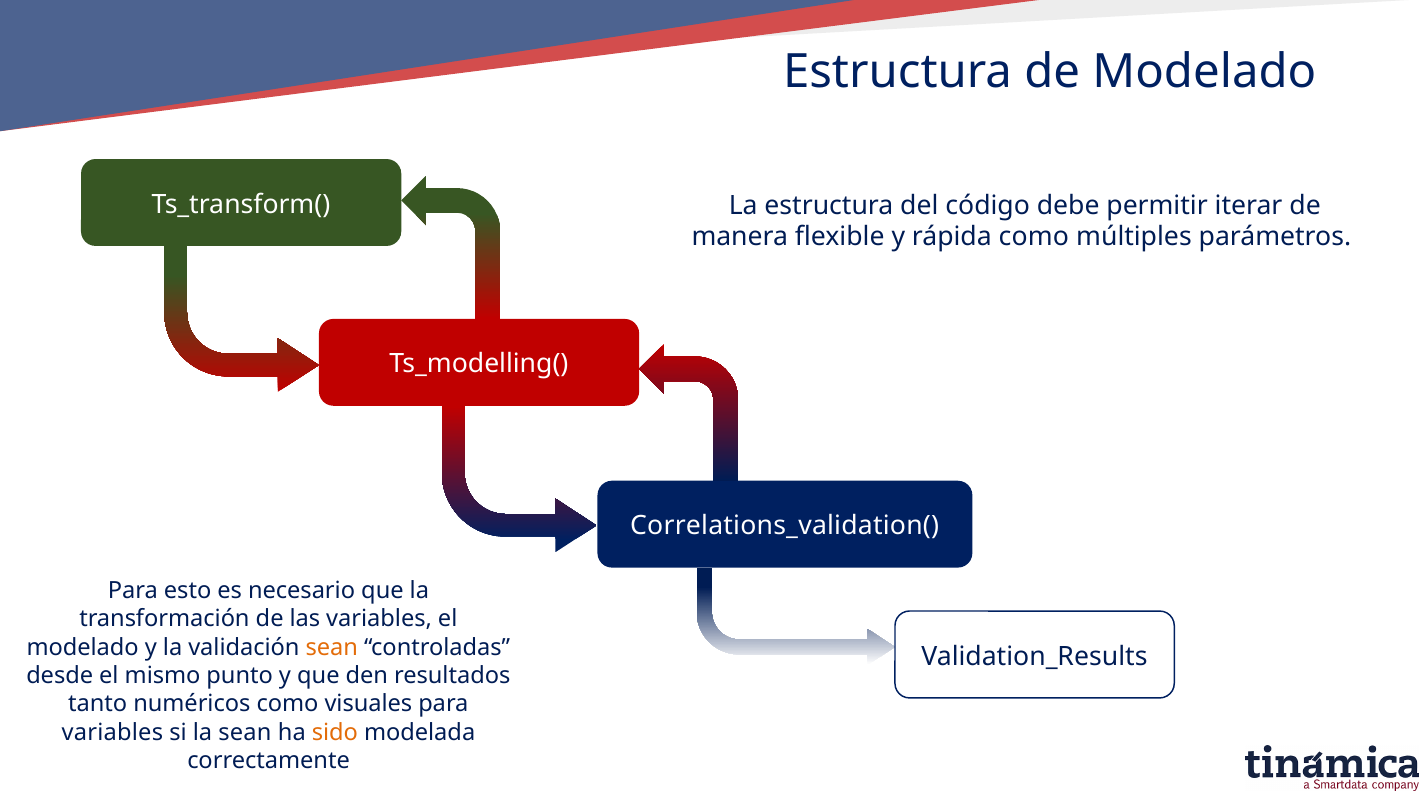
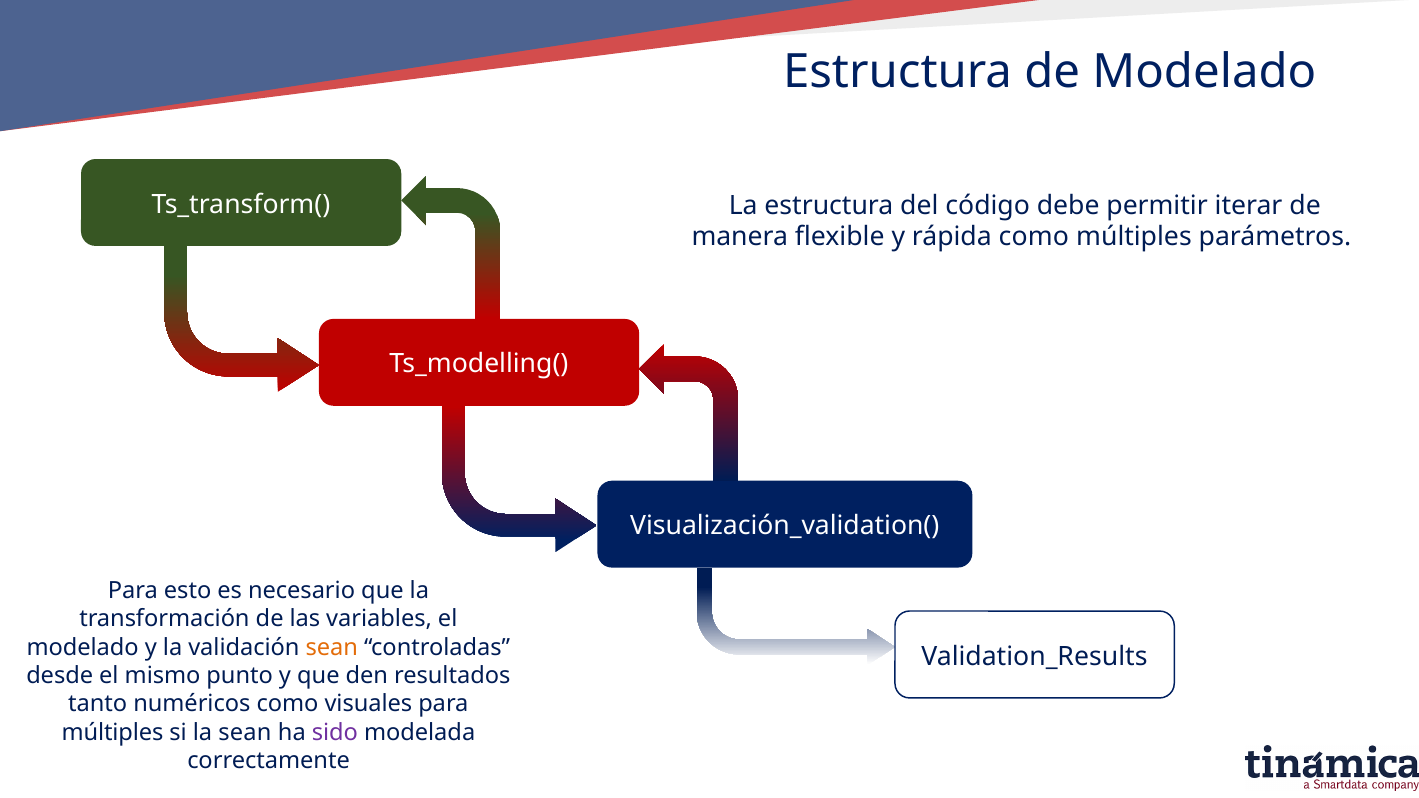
Correlations_validation(: Correlations_validation( -> Visualización_validation( (785, 526)
variables: variables -> múltiples (112, 733)
sido colour: orange -> purple (335, 733)
